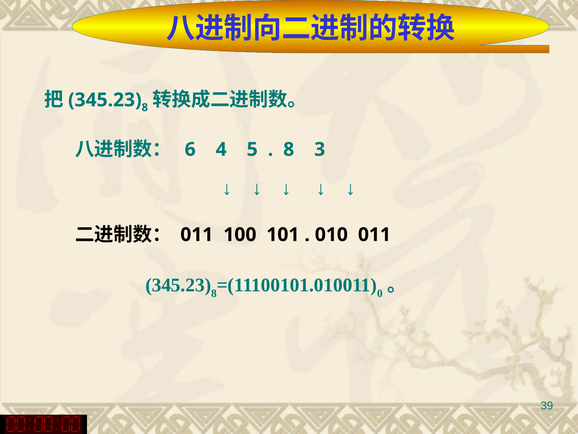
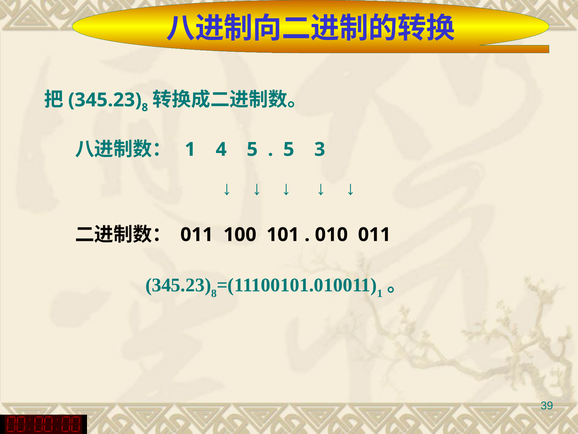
6: 6 -> 1 (190, 149)
8: 8 -> 5 (289, 149)
0: 0 -> 1 (380, 293)
